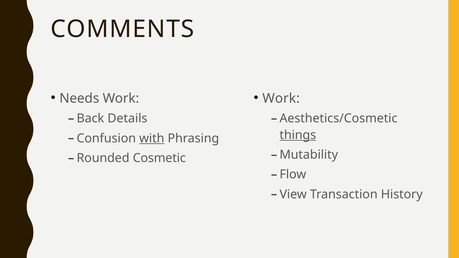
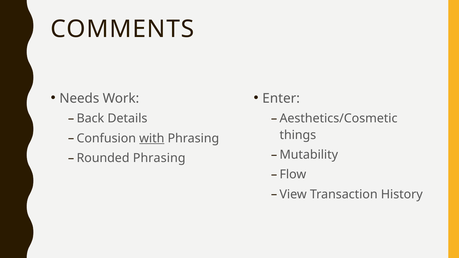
Work: Work -> Enter (281, 98)
things underline: present -> none (298, 135)
Rounded Cosmetic: Cosmetic -> Phrasing (159, 158)
